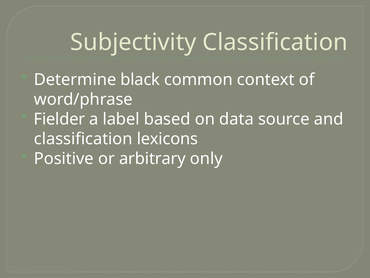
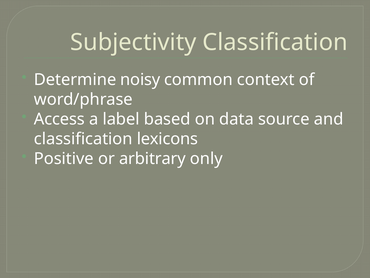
black: black -> noisy (140, 79)
Fielder: Fielder -> Access (59, 119)
